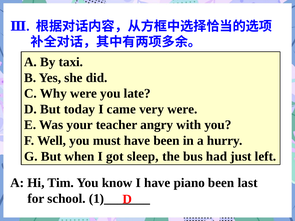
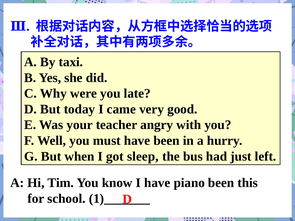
very were: were -> good (182, 109)
last: last -> this (248, 183)
